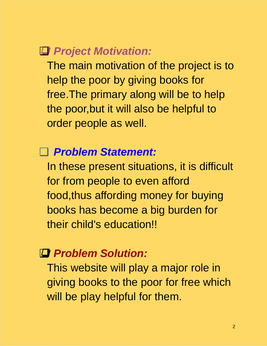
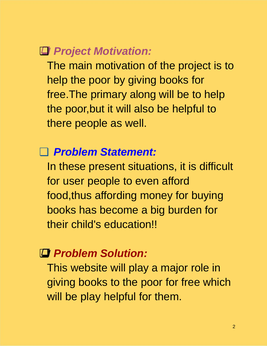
order: order -> there (59, 123)
from: from -> user (74, 181)
